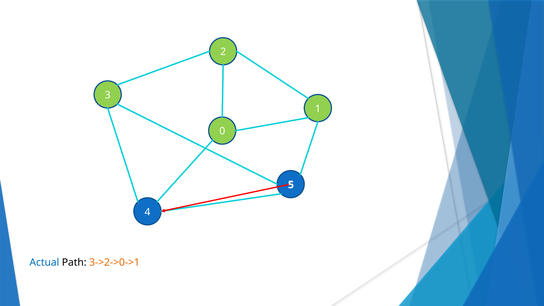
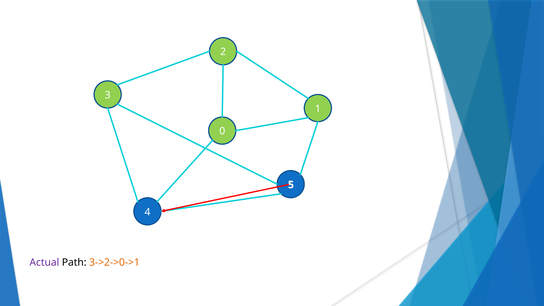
Actual colour: blue -> purple (44, 263)
